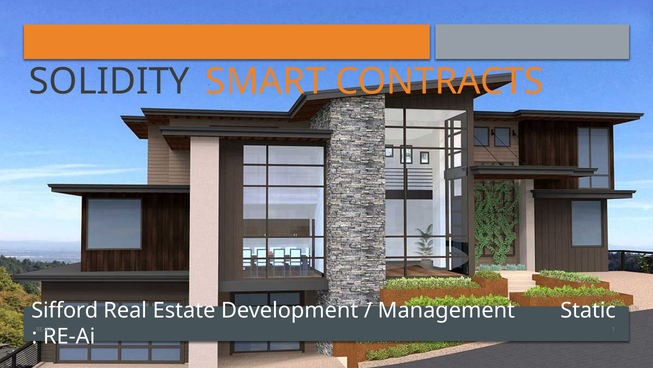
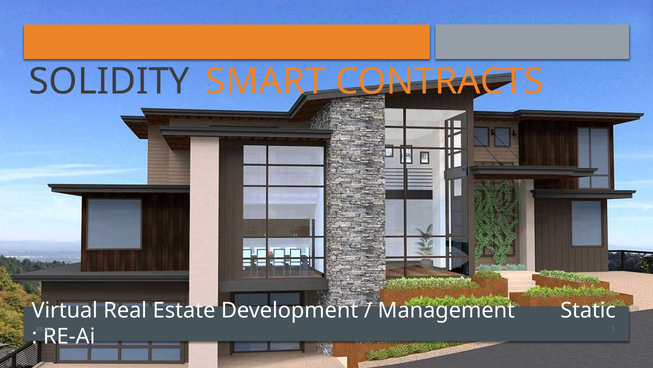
Sifford: Sifford -> Virtual (65, 310)
